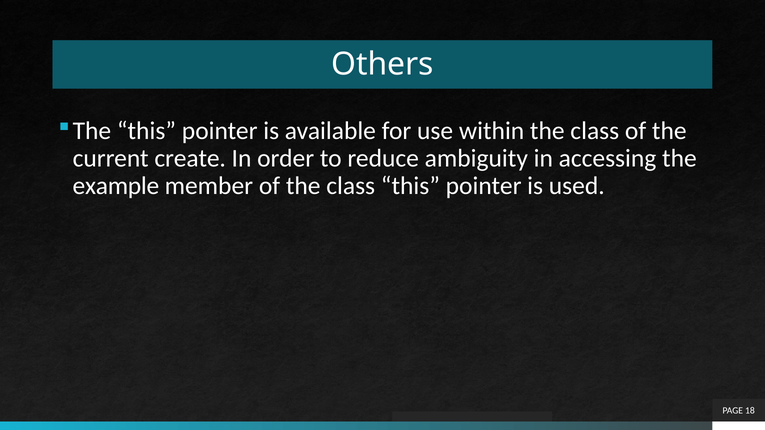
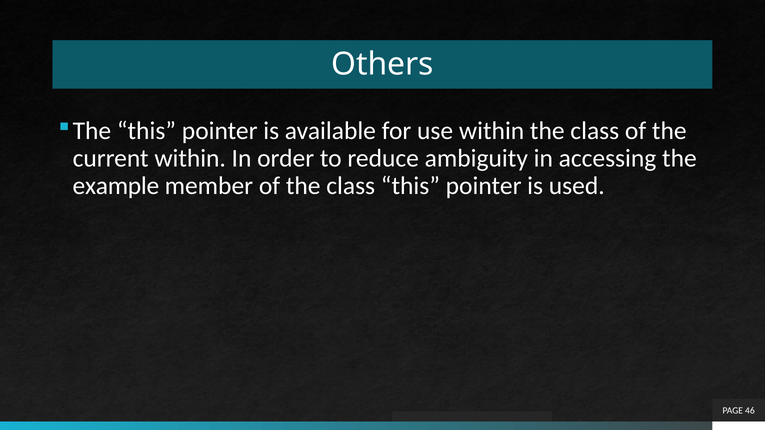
current create: create -> within (190, 159)
18: 18 -> 46 (750, 411)
